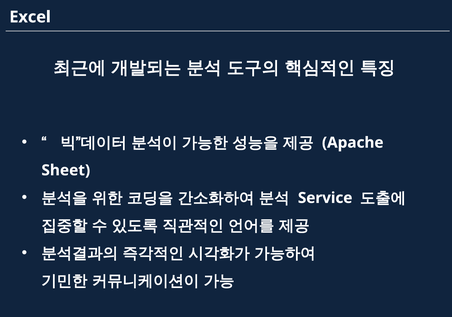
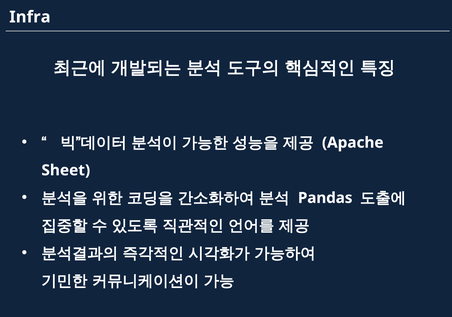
Excel: Excel -> Infra (30, 17)
Service: Service -> Pandas (325, 198)
